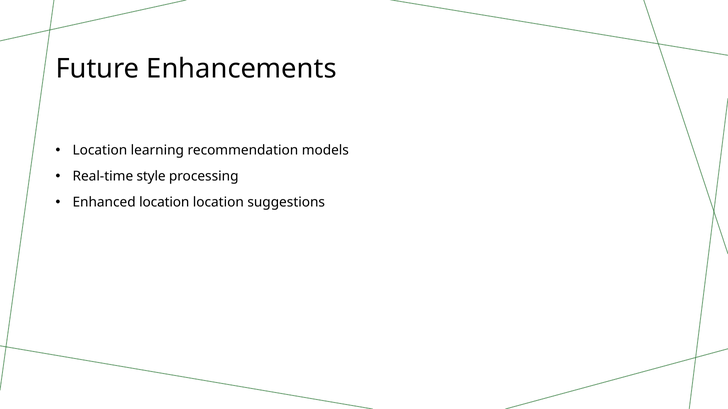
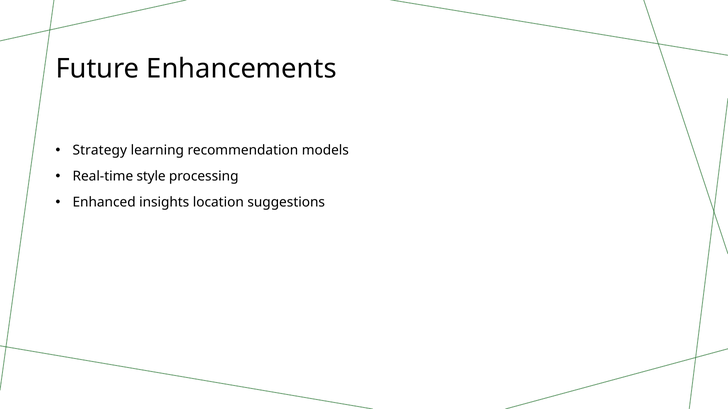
Location: Location -> Strategy (100, 150)
Enhanced location: location -> insights (164, 203)
